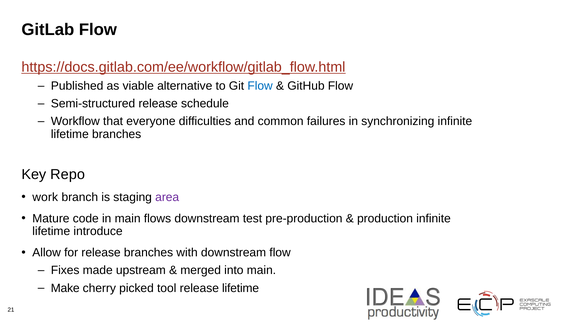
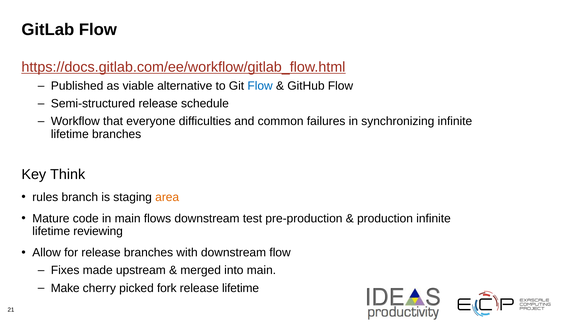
Repo: Repo -> Think (68, 174)
work: work -> rules (45, 197)
area colour: purple -> orange (167, 197)
introduce: introduce -> reviewing (98, 231)
tool: tool -> fork (167, 288)
